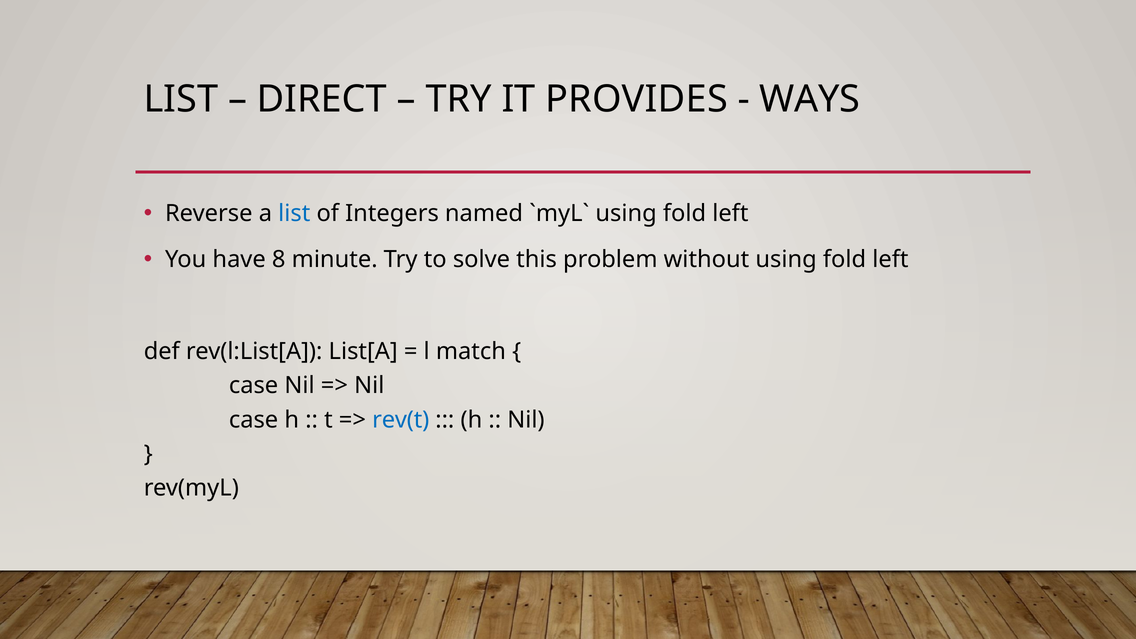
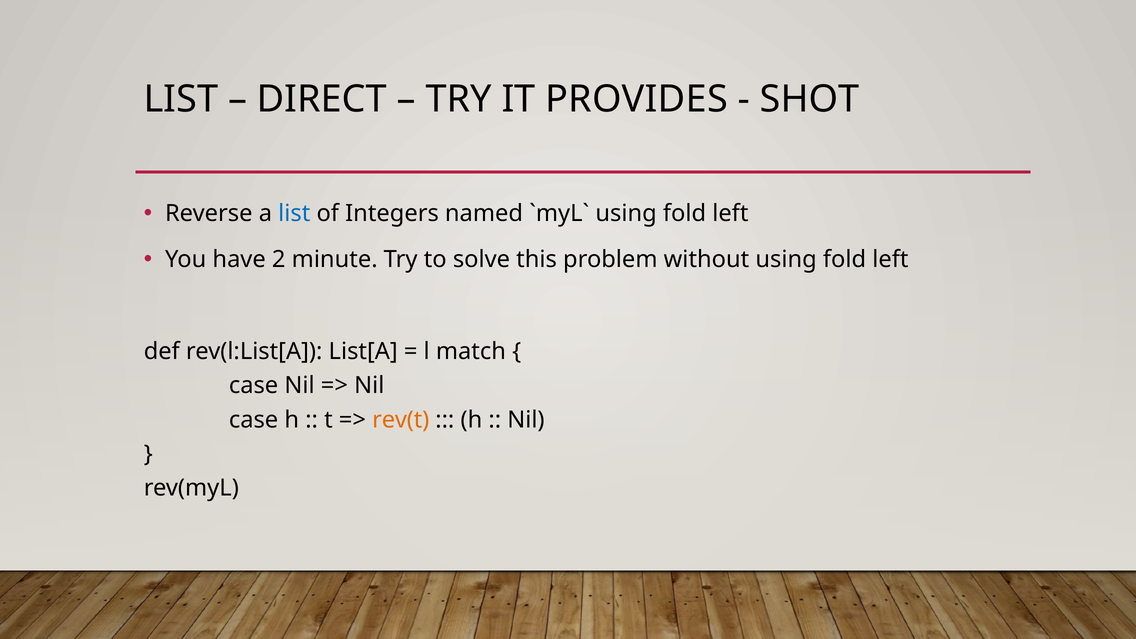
WAYS: WAYS -> SHOT (810, 99)
8: 8 -> 2 (279, 260)
rev(t colour: blue -> orange (401, 420)
